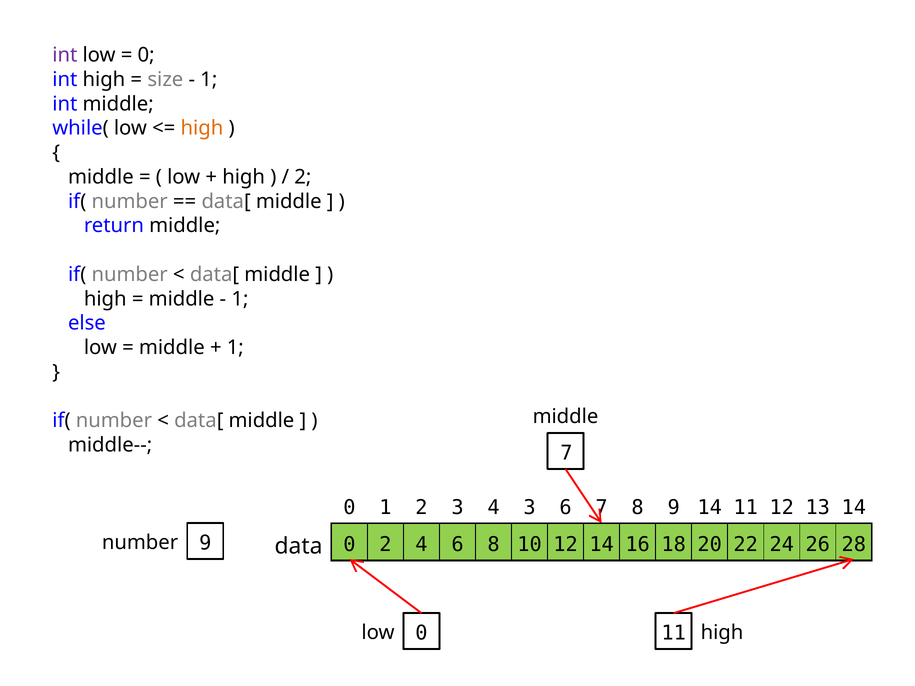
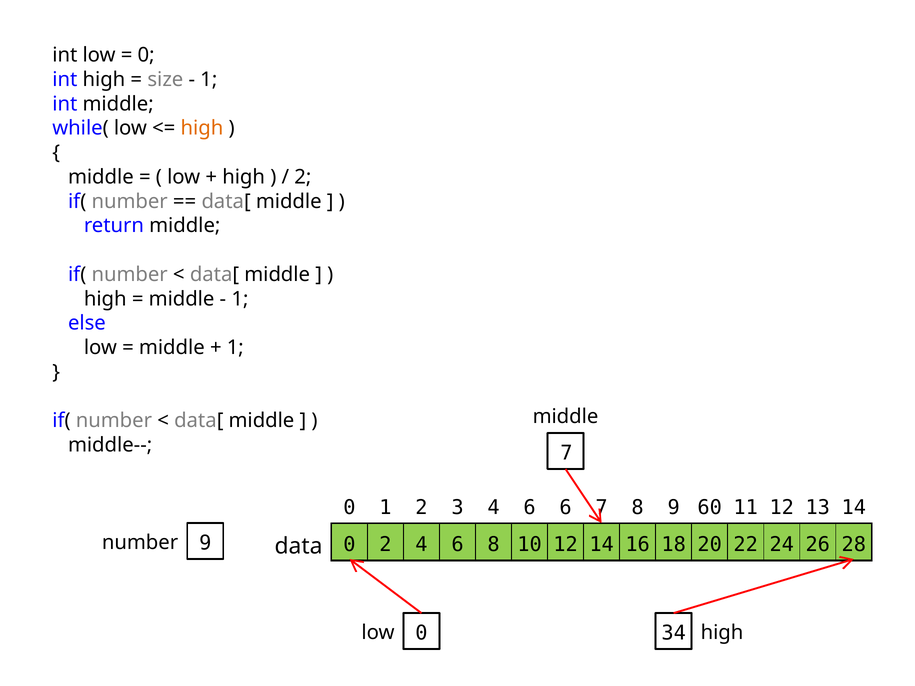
int colour: purple -> black (65, 55)
3 4 3: 3 -> 6 (530, 508)
9 14: 14 -> 60 (710, 508)
0 11: 11 -> 34 (674, 633)
